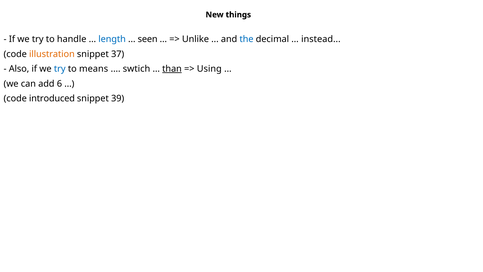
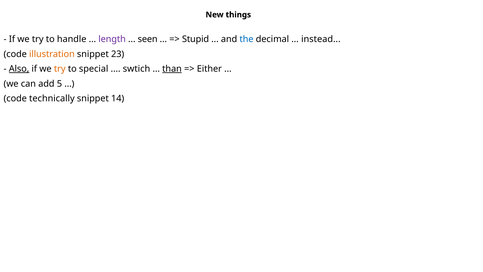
length colour: blue -> purple (112, 39)
Unlike: Unlike -> Stupid (196, 39)
37: 37 -> 23 (118, 54)
Also underline: none -> present (19, 69)
try colour: blue -> orange (60, 69)
means: means -> special (94, 69)
Using: Using -> Either (209, 69)
6: 6 -> 5 (59, 84)
introduced: introduced -> technically (52, 98)
39: 39 -> 14 (118, 98)
